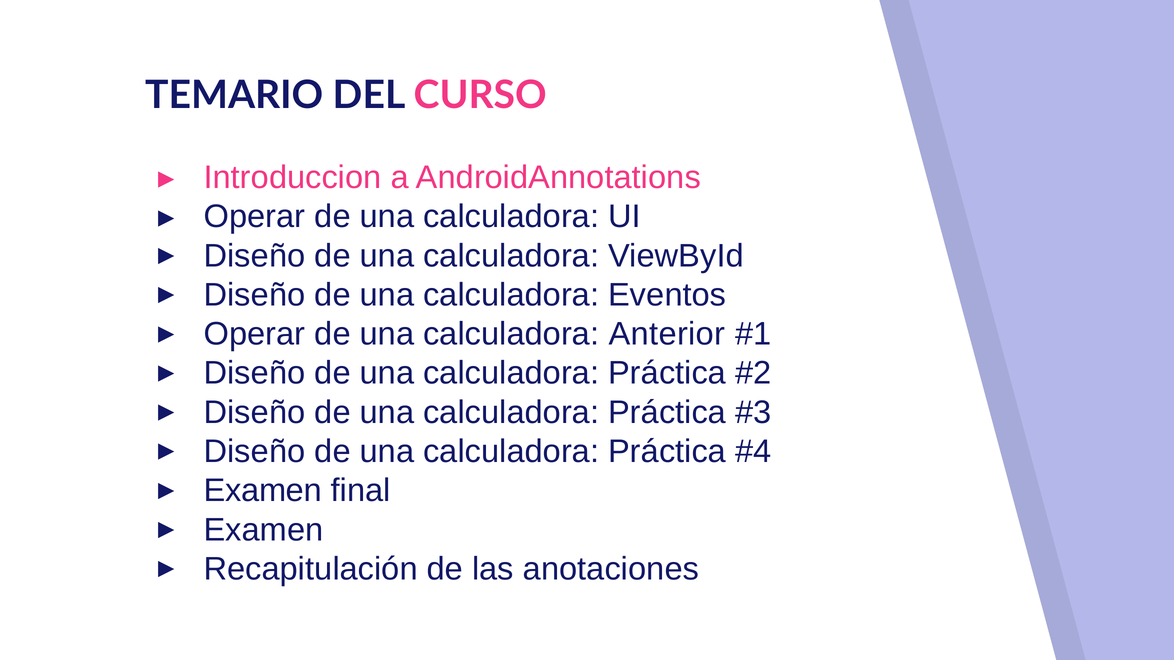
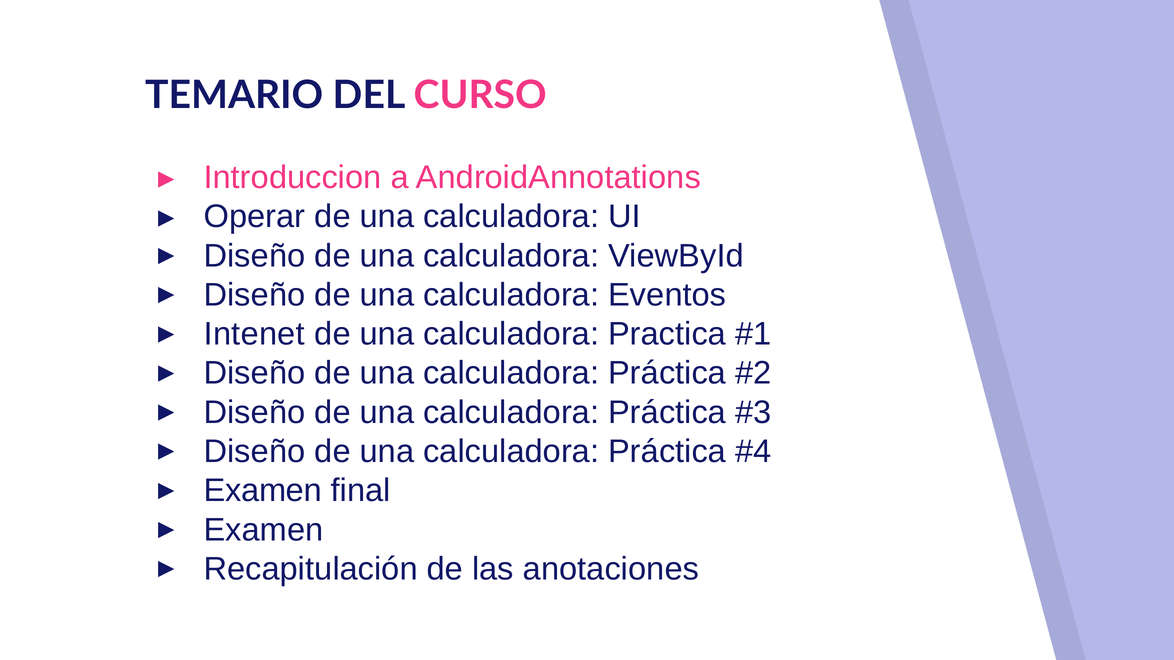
Operar: Operar -> Intenet (254, 334)
Anterior: Anterior -> Practica (667, 334)
